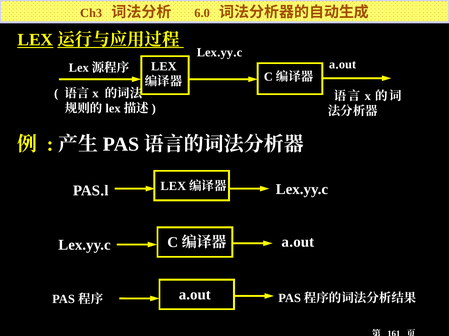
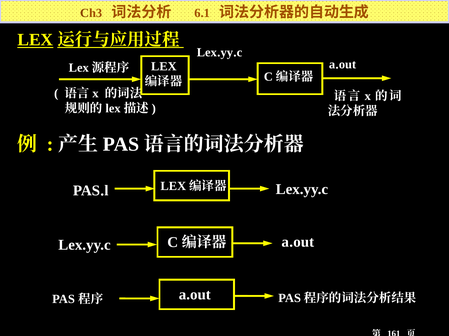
6.0: 6.0 -> 6.1 (202, 13)
